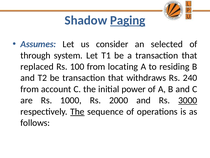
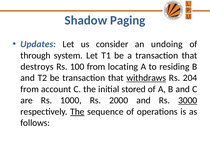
Paging underline: present -> none (128, 20)
Assumes: Assumes -> Updates (38, 44)
selected: selected -> undoing (167, 44)
replaced: replaced -> destroys (37, 66)
withdraws underline: none -> present (146, 78)
240: 240 -> 204 (190, 78)
power: power -> stored (134, 89)
